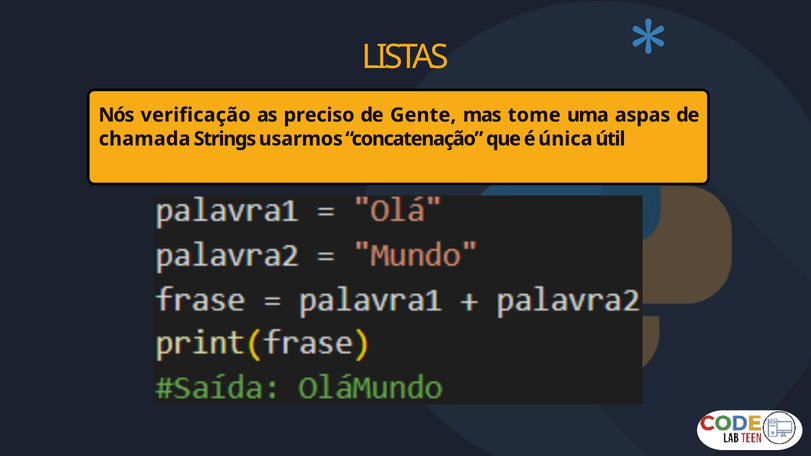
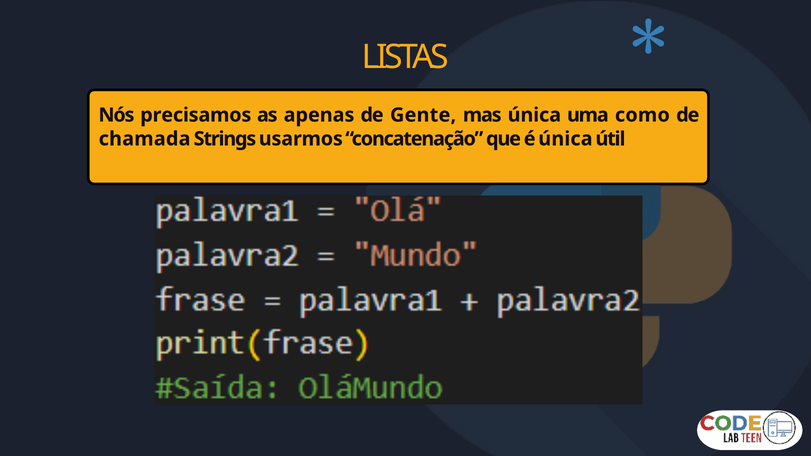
verificação: verificação -> precisamos (196, 115)
preciso: preciso -> apenas (319, 115)
mas tome: tome -> única (534, 115)
aspas: aspas -> como (642, 115)
